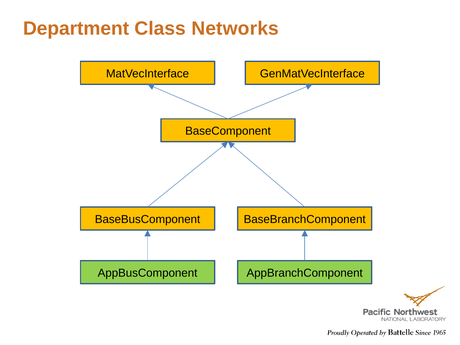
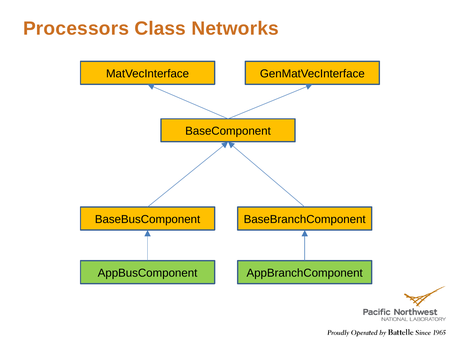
Department: Department -> Processors (76, 28)
